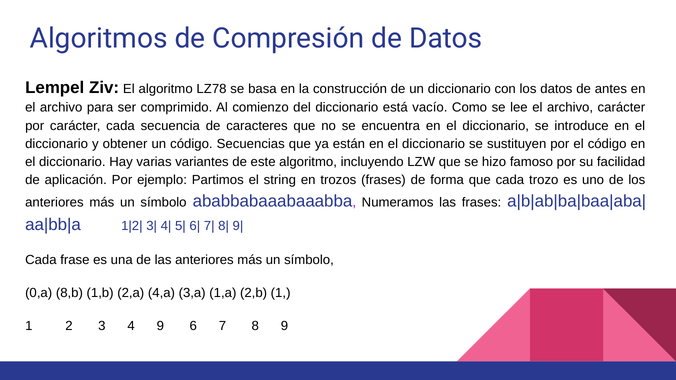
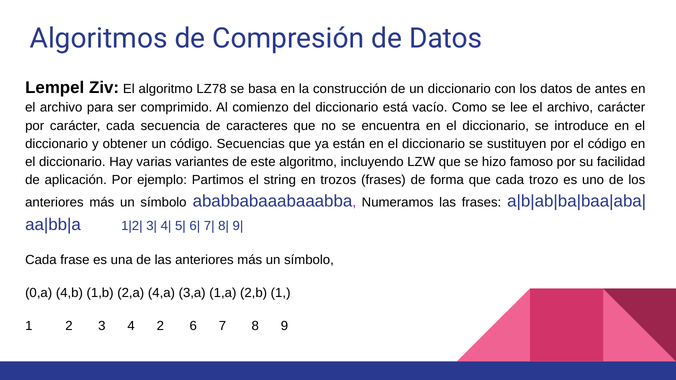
8,b: 8,b -> 4,b (69, 293)
4 9: 9 -> 2 (160, 326)
